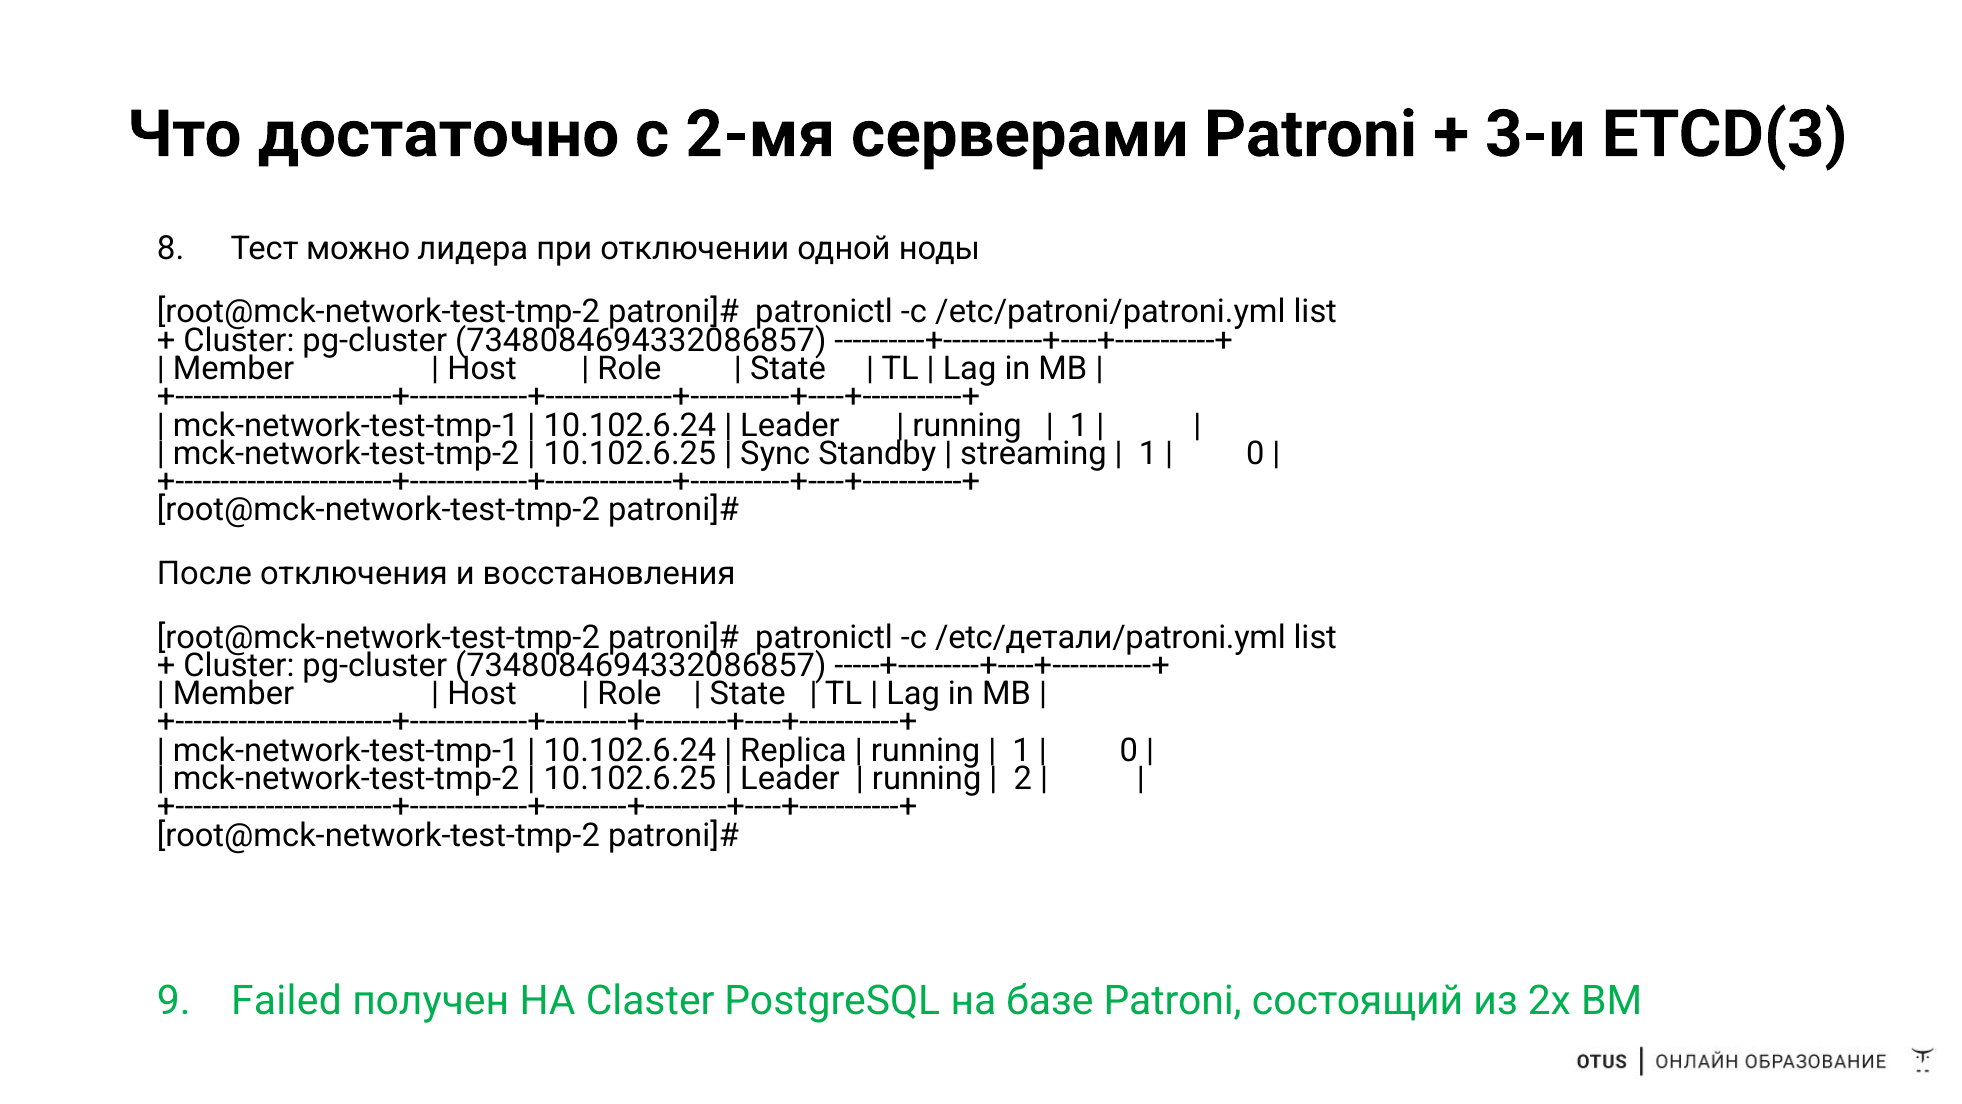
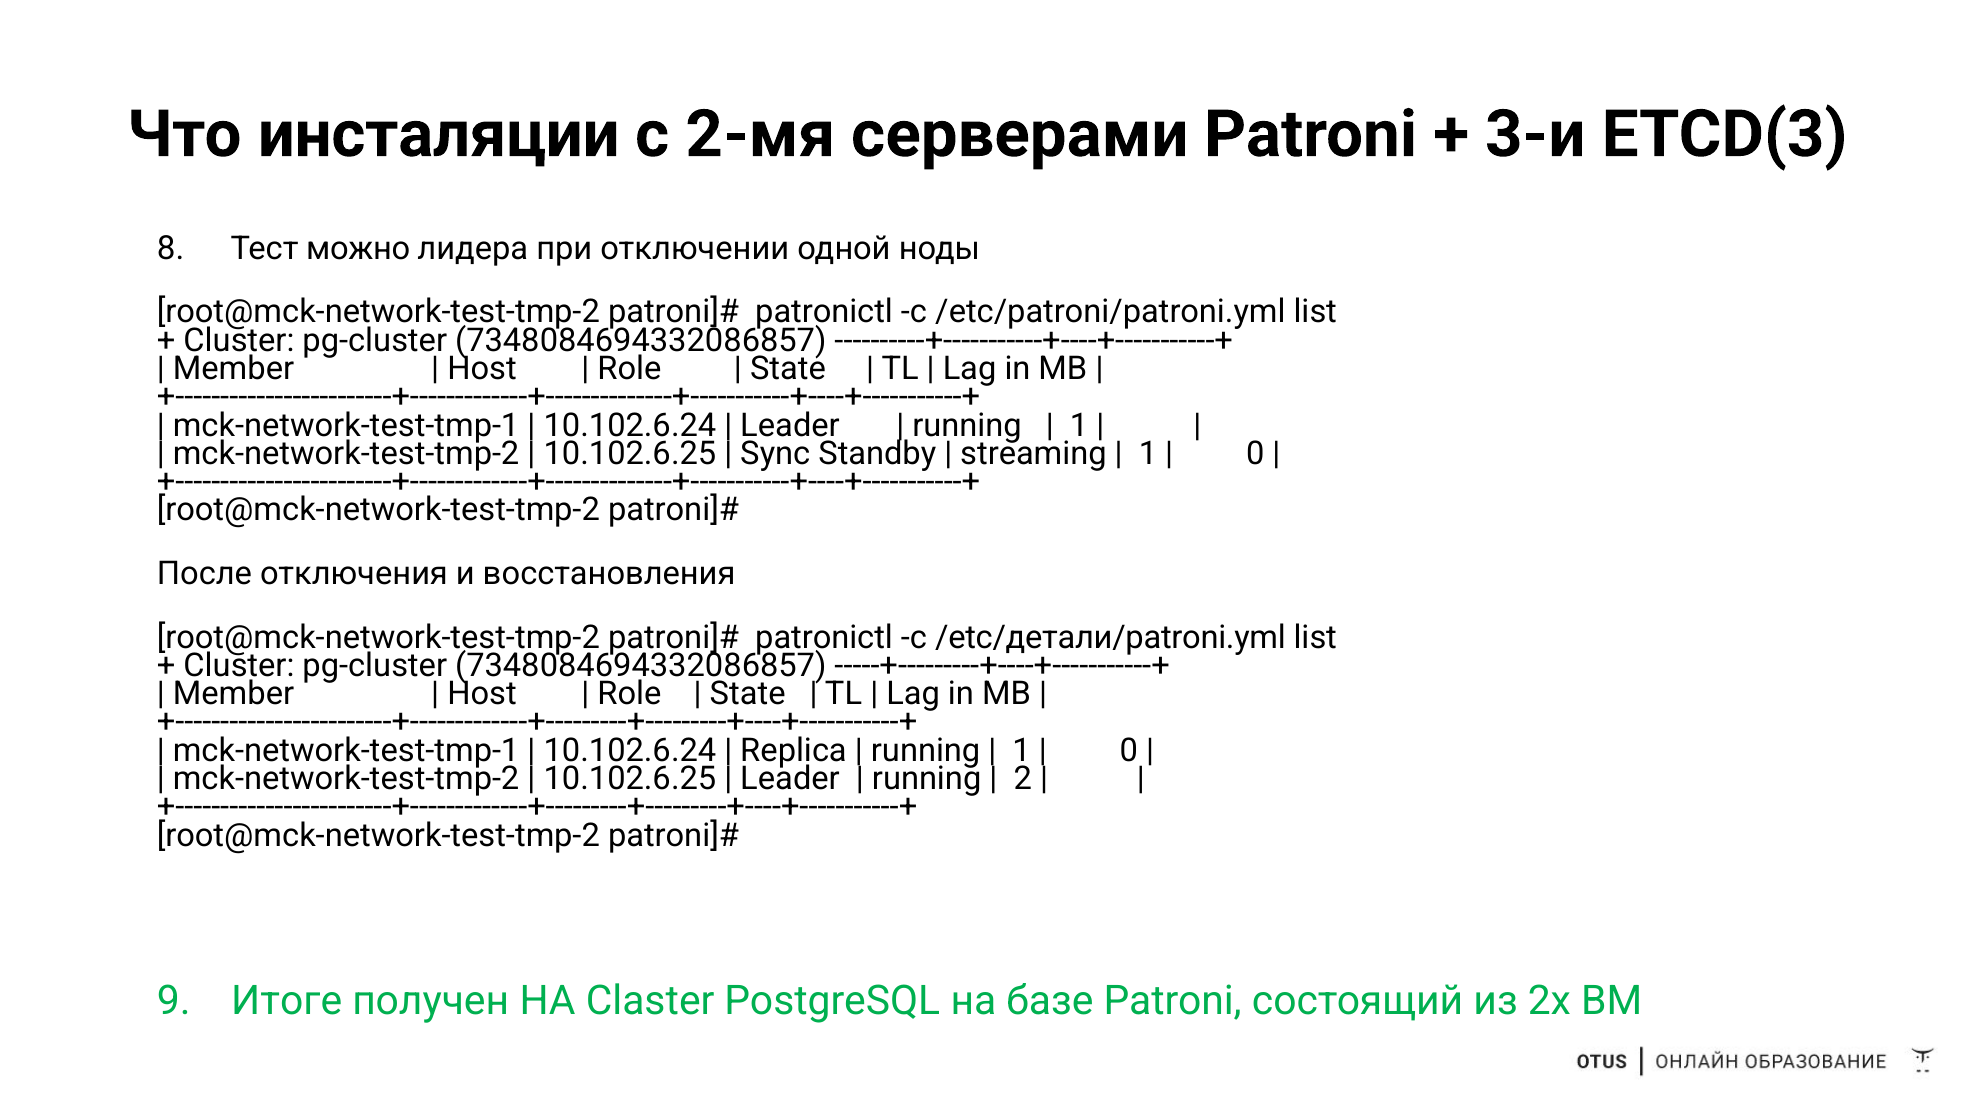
достаточно: достаточно -> инсталяции (439, 134)
Failed: Failed -> Итоге (287, 1000)
